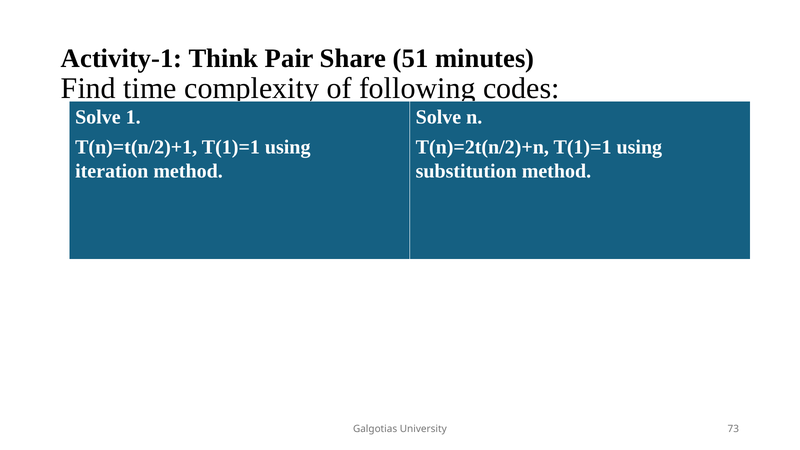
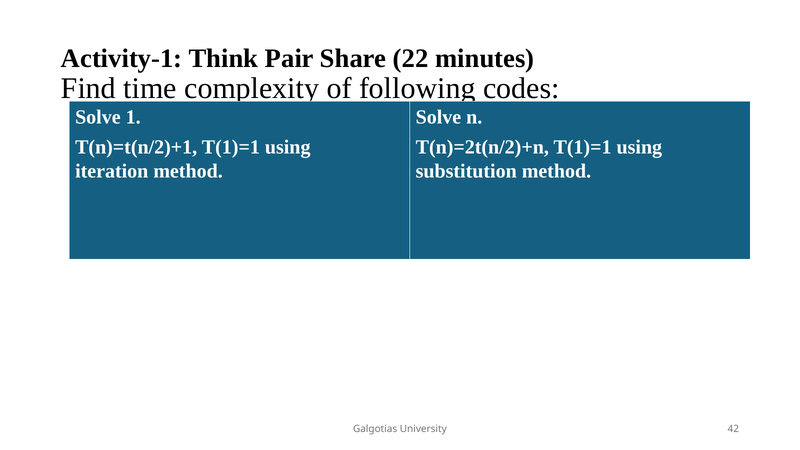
51: 51 -> 22 (411, 58)
73: 73 -> 42 (733, 429)
